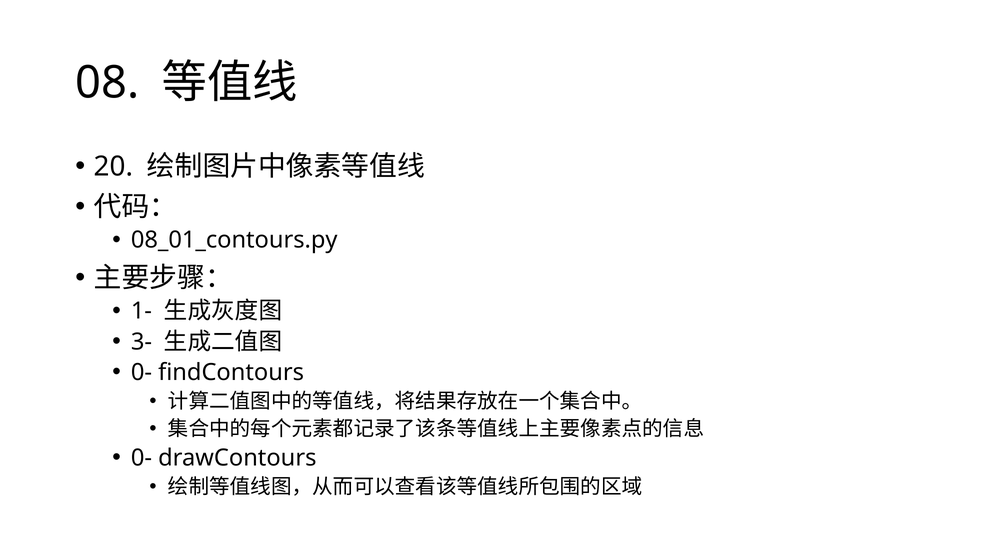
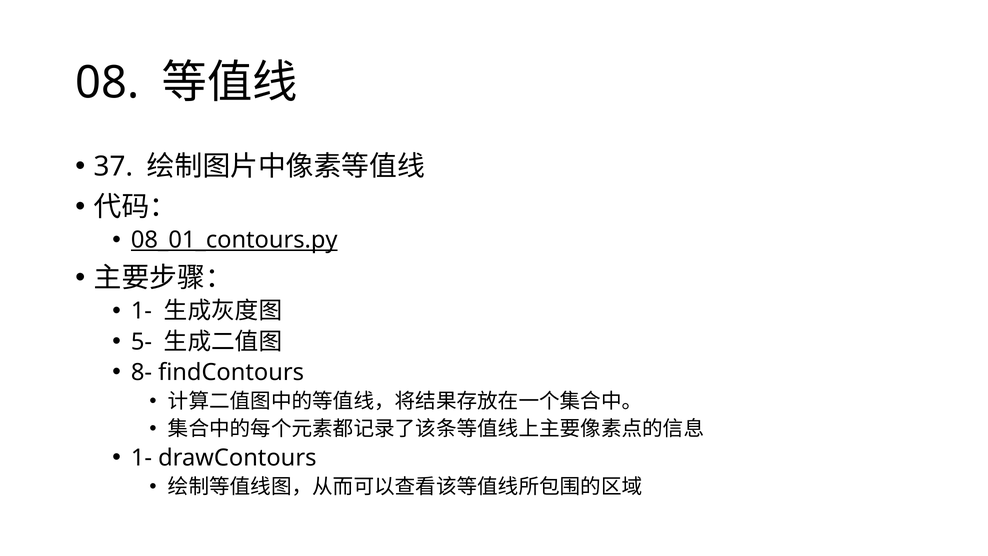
20: 20 -> 37 (113, 167)
08_01_contours.py underline: none -> present (234, 240)
3-: 3- -> 5- (141, 342)
0-: 0- -> 8- (141, 372)
0-: 0- -> 1- (141, 458)
